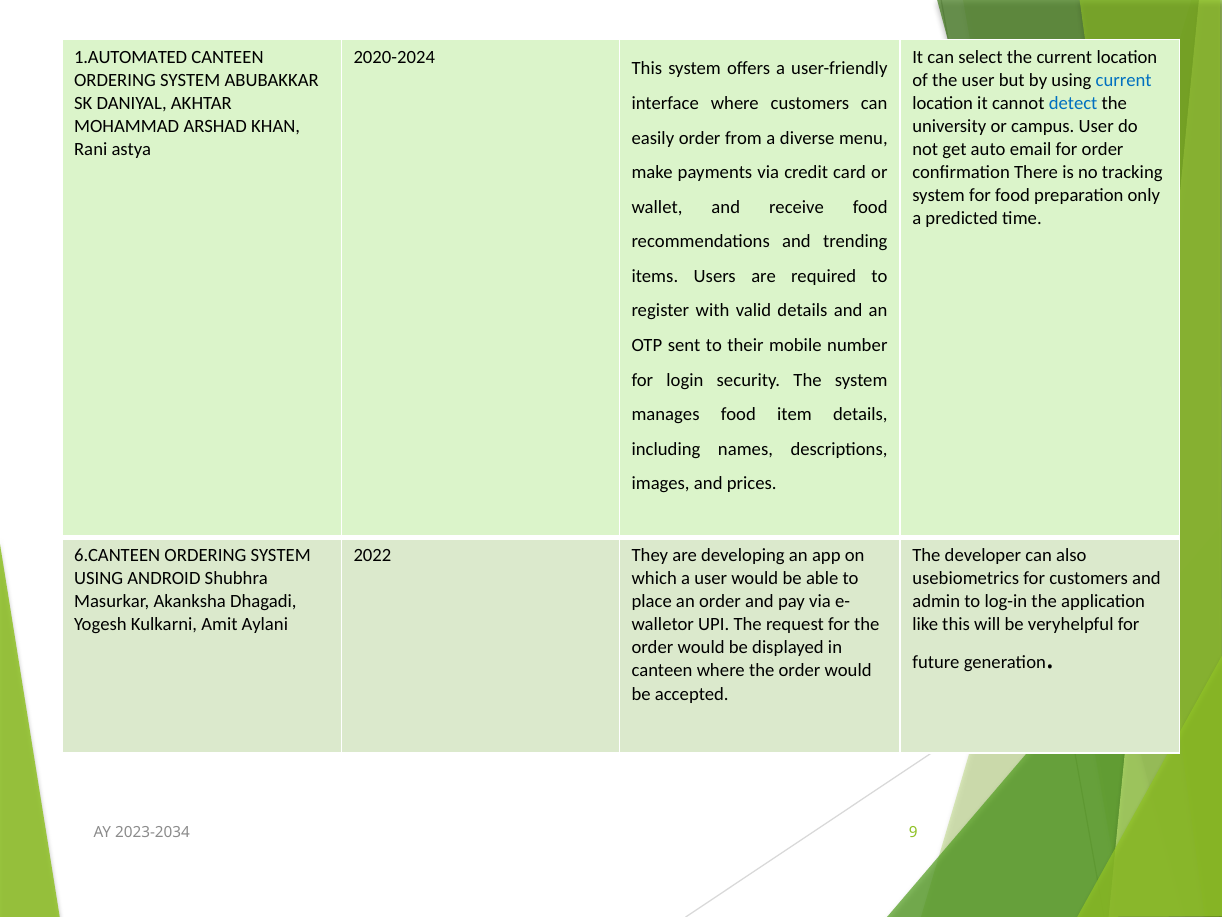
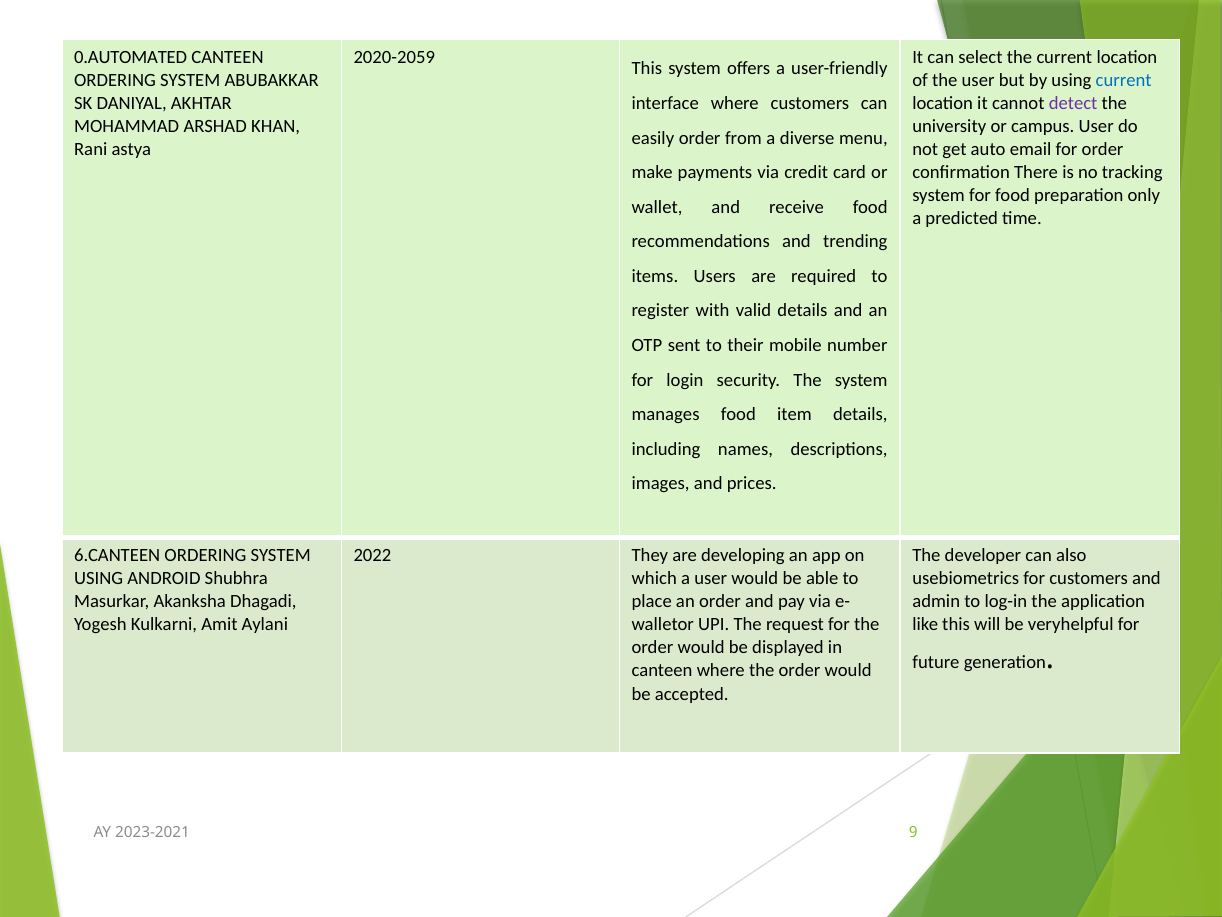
1.AUTOMATED: 1.AUTOMATED -> 0.AUTOMATED (131, 57)
2020-2024: 2020-2024 -> 2020-2059 (394, 57)
detect colour: blue -> purple (1073, 103)
2023-2034: 2023-2034 -> 2023-2021 (152, 832)
